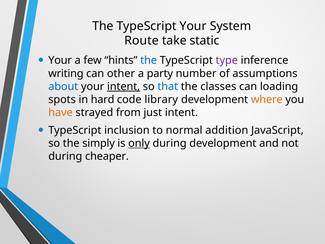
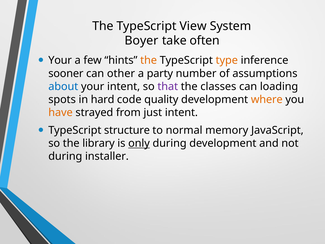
TypeScript Your: Your -> View (193, 26)
Route: Route -> Boyer (142, 41)
static: static -> often (205, 41)
the colour: blue -> orange (149, 60)
type colour: purple -> orange (227, 60)
writing: writing -> sooner (66, 73)
intent underline: present -> none (124, 86)
that colour: blue -> purple (168, 86)
library: library -> quality (161, 99)
inclusion: inclusion -> structure (127, 130)
addition: addition -> memory (227, 130)
simply: simply -> library (99, 143)
cheaper: cheaper -> installer (107, 156)
